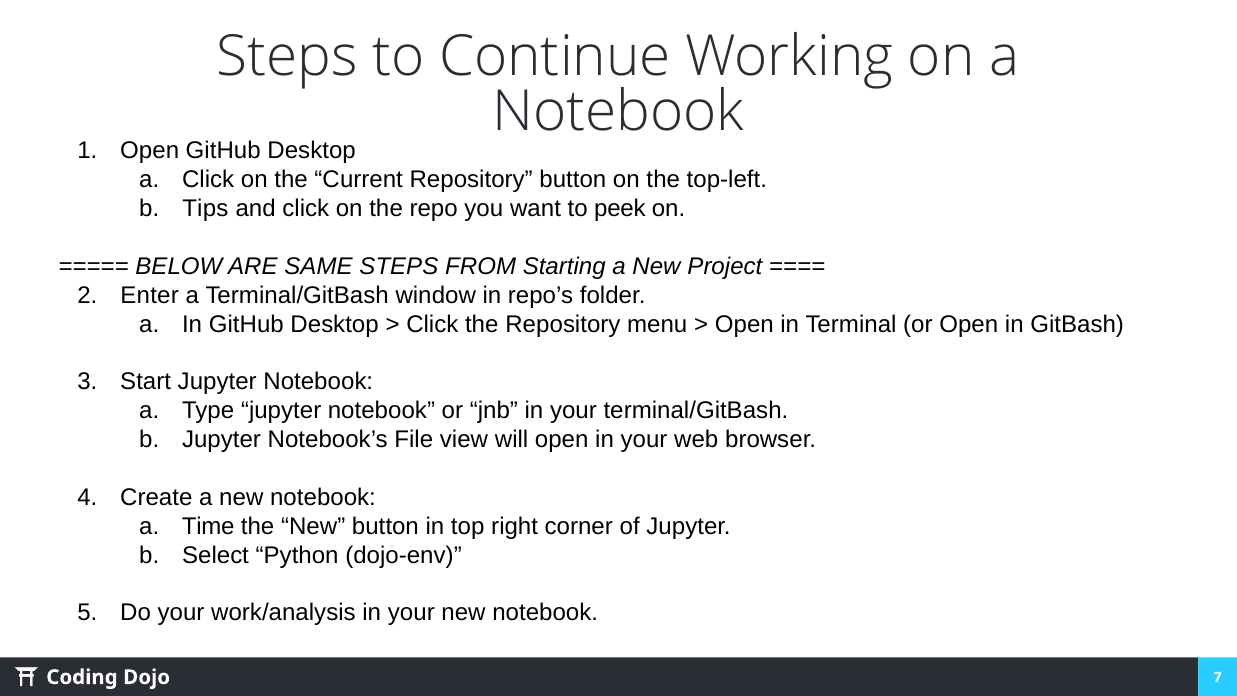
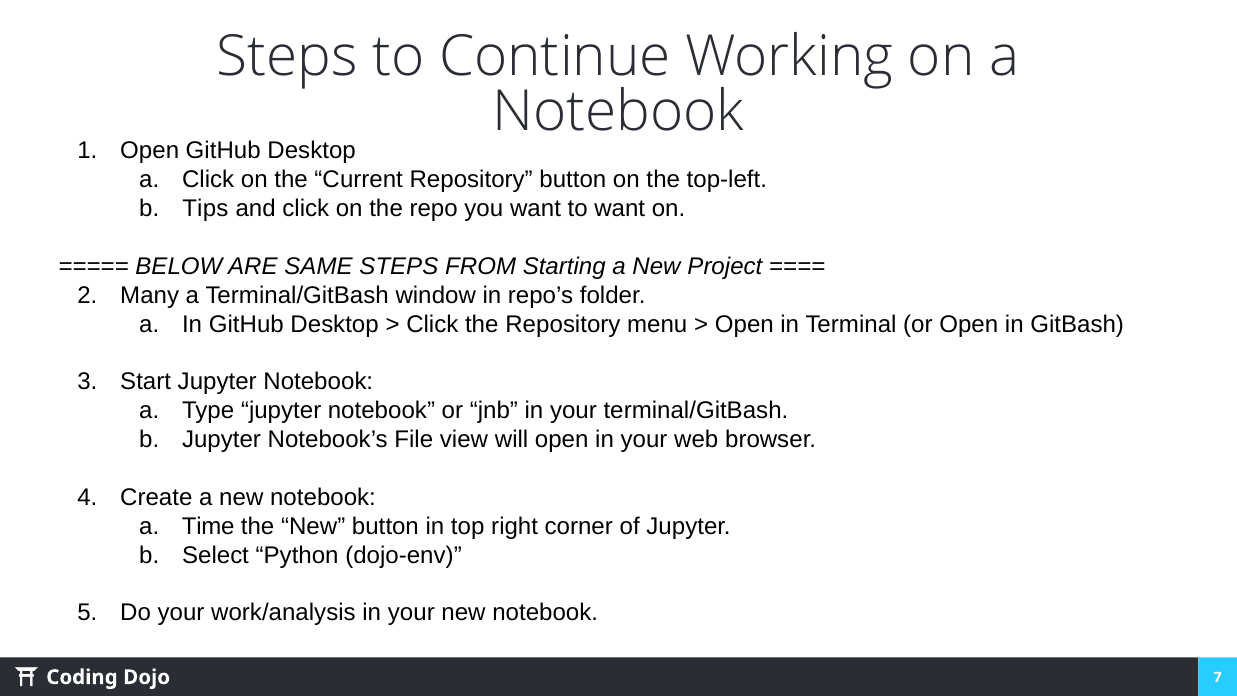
to peek: peek -> want (620, 208)
Enter: Enter -> Many (150, 295)
